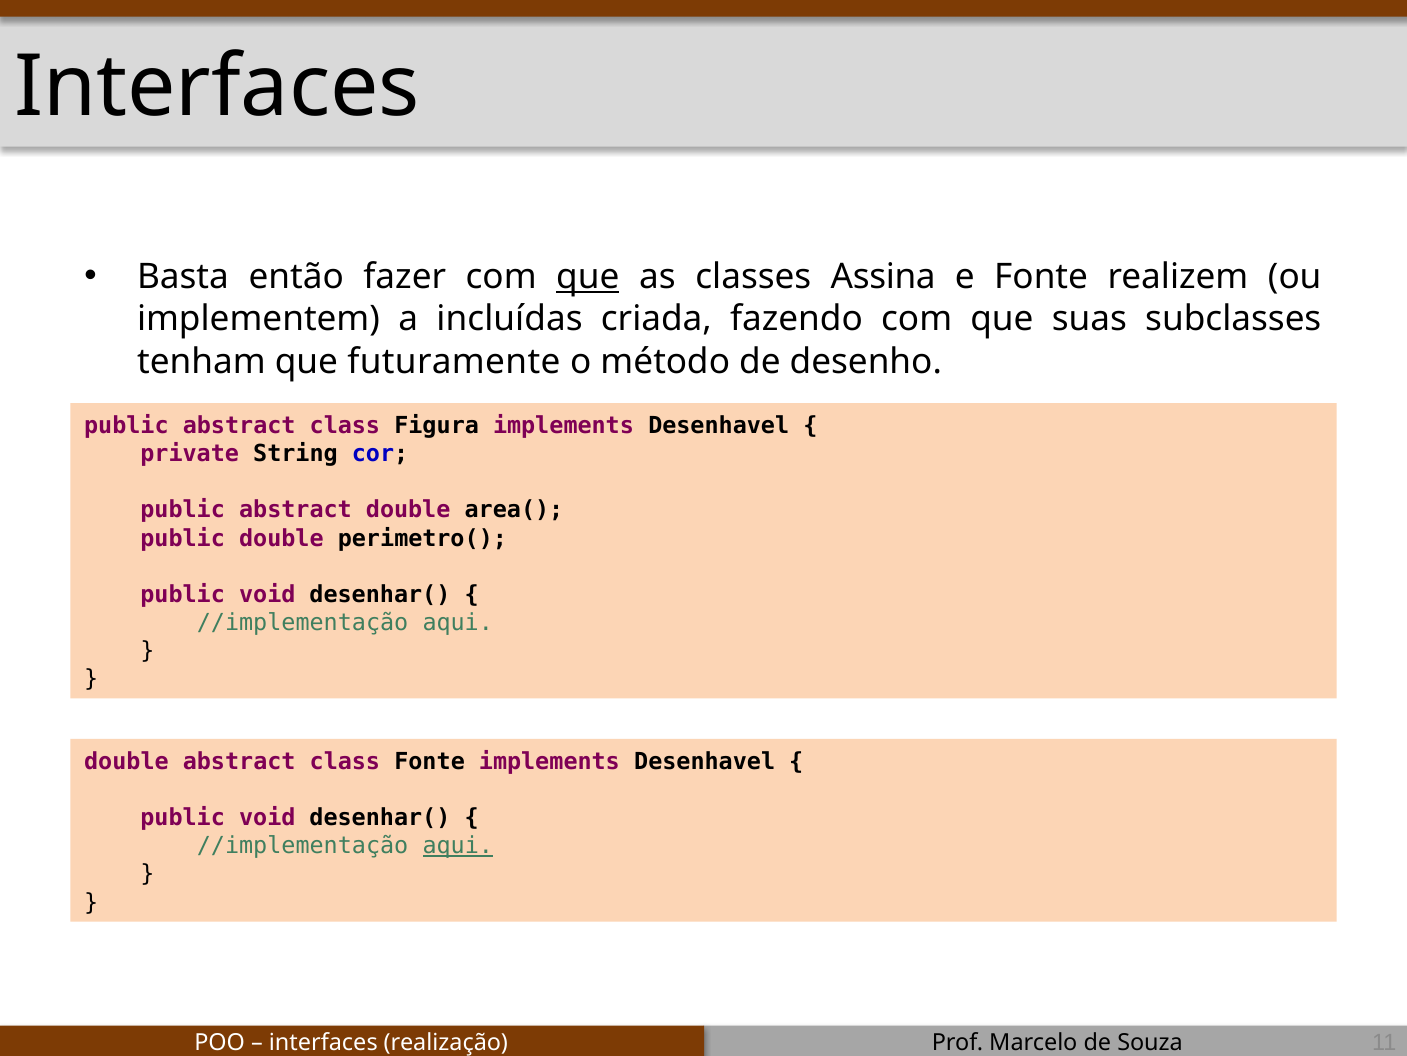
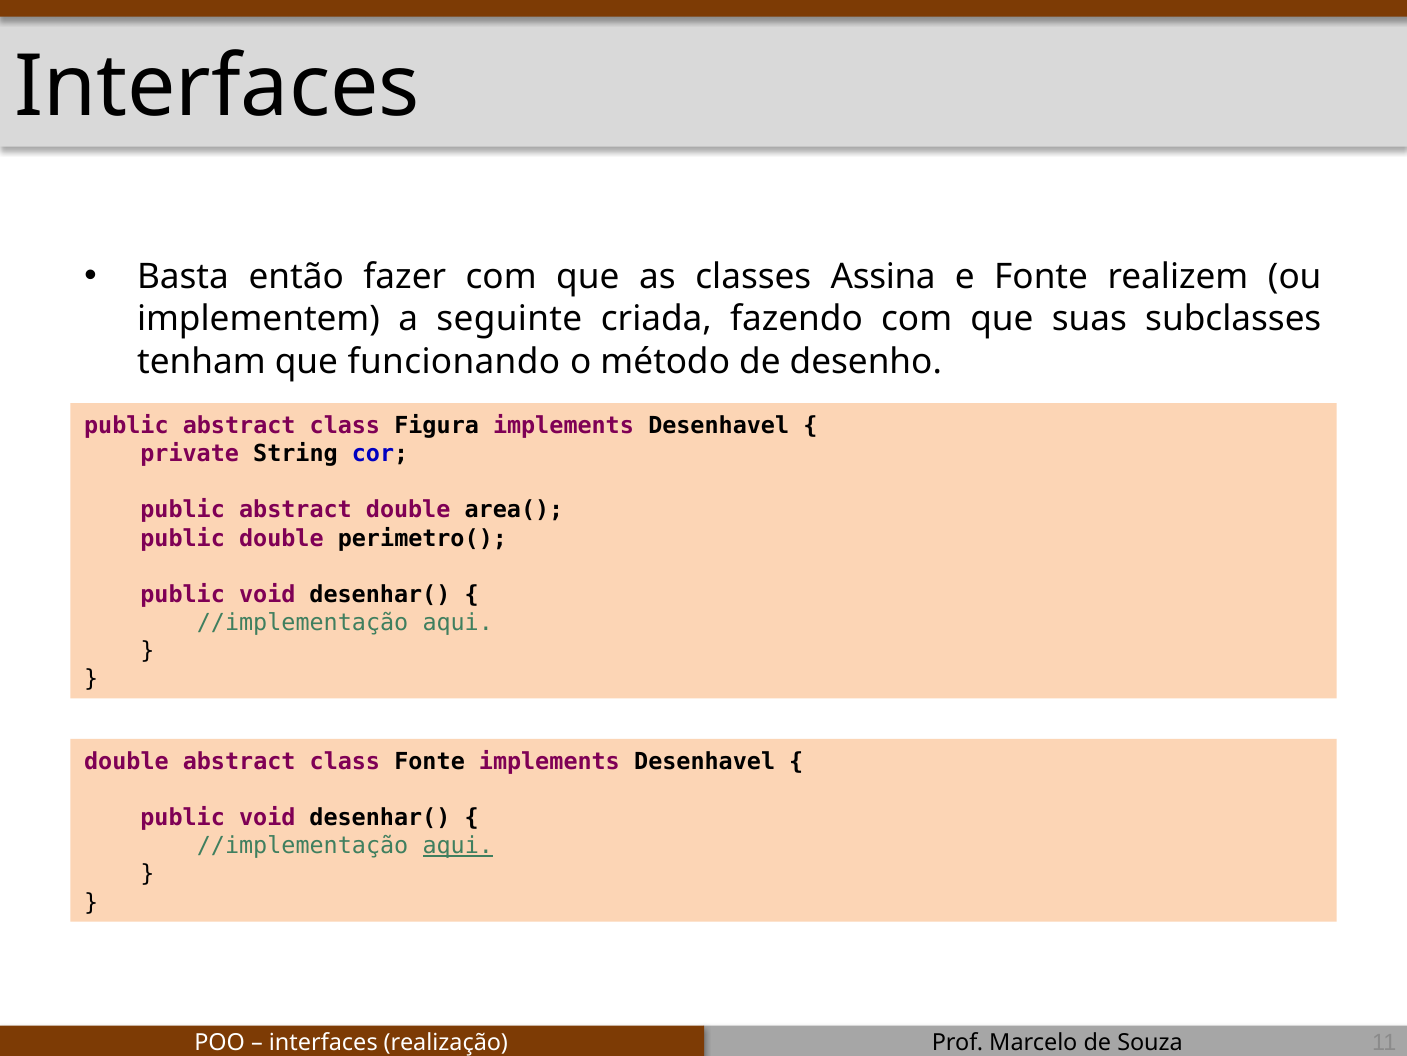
que underline: present -> none (588, 277)
incluídas: incluídas -> seguinte (509, 319)
futuramente: futuramente -> funcionando (454, 361)
